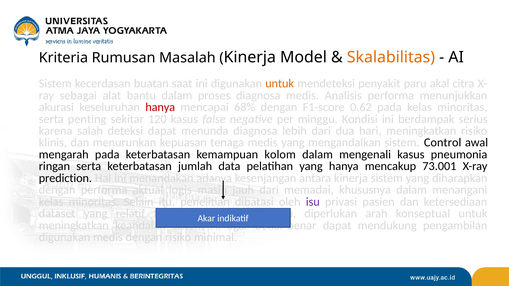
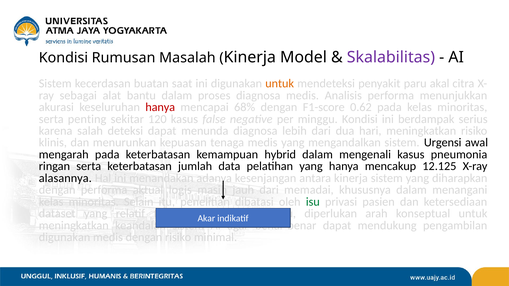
Kriteria: Kriteria -> Kondisi (63, 58)
Skalabilitas colour: orange -> purple (391, 57)
Control: Control -> Urgensi (443, 143)
kolom: kolom -> hybrid (280, 155)
73.001: 73.001 -> 12.125 (439, 166)
prediction: prediction -> alasannya (65, 178)
isu colour: purple -> green (313, 202)
